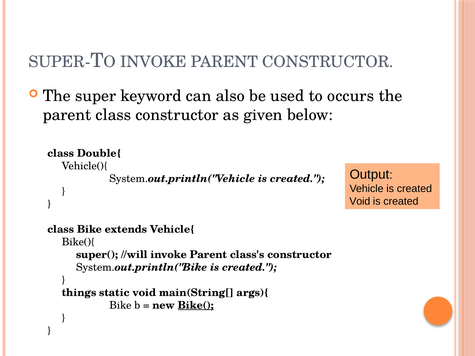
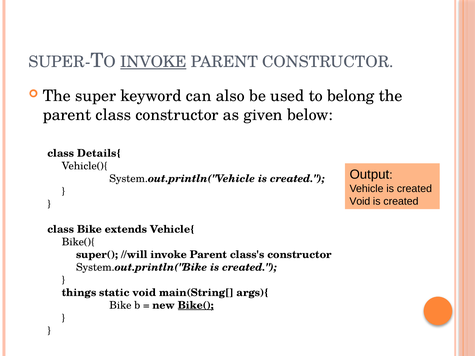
INVOKE underline: none -> present (153, 62)
occurs: occurs -> belong (351, 96)
Double{: Double{ -> Details{ (99, 154)
